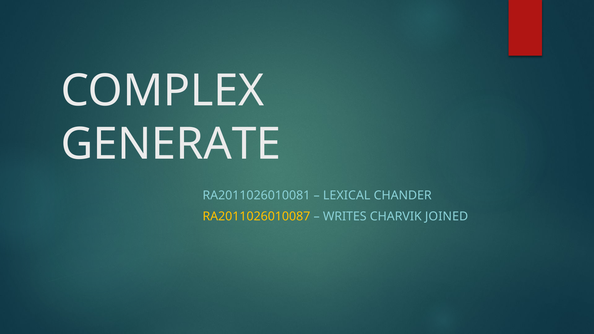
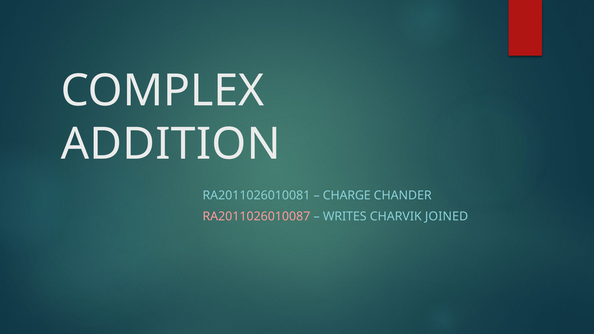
GENERATE: GENERATE -> ADDITION (171, 144)
LEXICAL: LEXICAL -> CHARGE (347, 196)
RA2011026010087 colour: yellow -> pink (256, 217)
